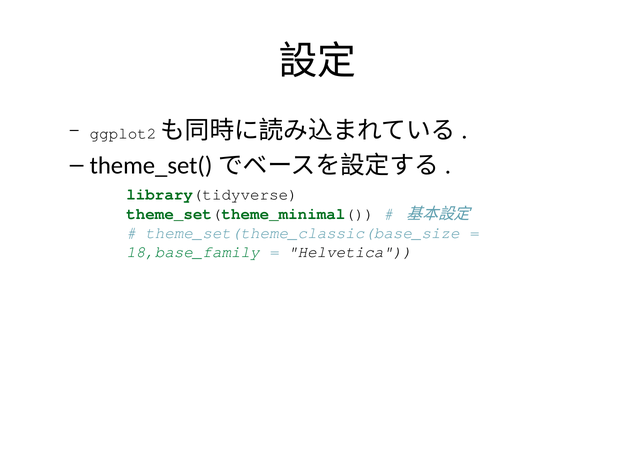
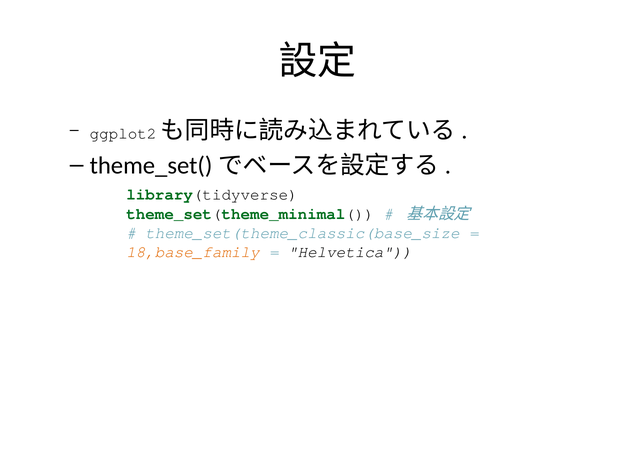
18,base_family colour: green -> orange (193, 252)
